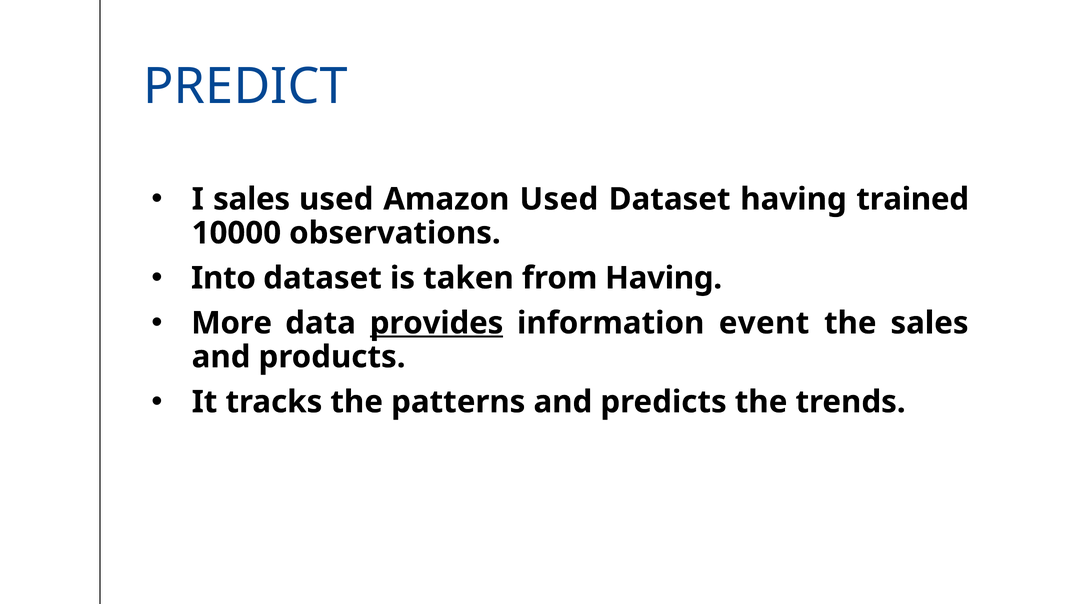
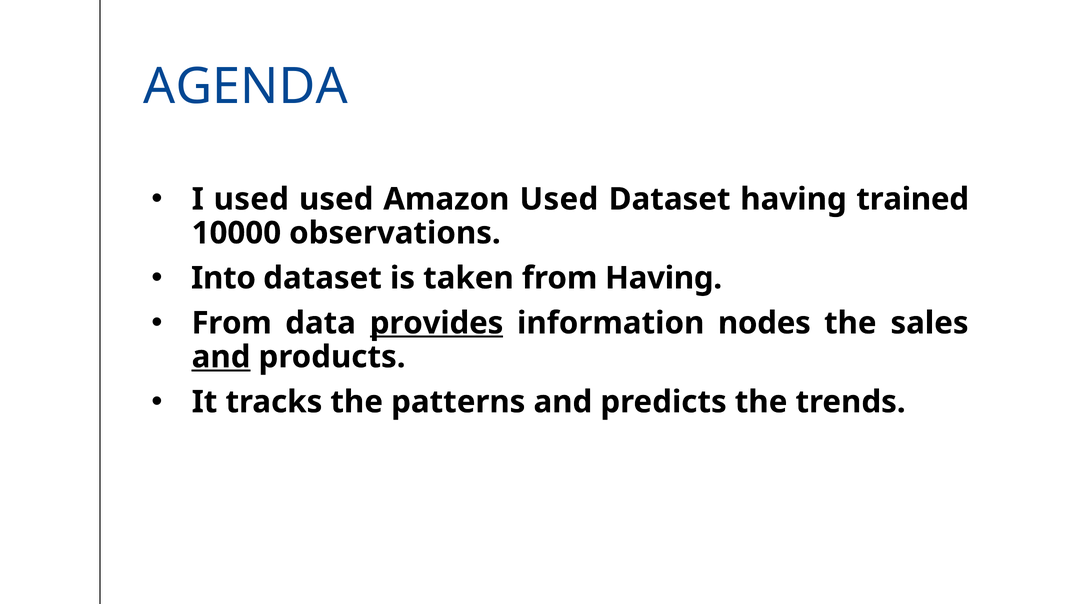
PREDICT: PREDICT -> AGENDA (246, 87)
I sales: sales -> used (251, 199)
More: More -> From (232, 323)
event: event -> nodes (764, 323)
and underline: none -> present (221, 357)
